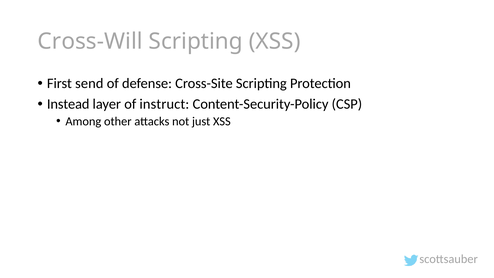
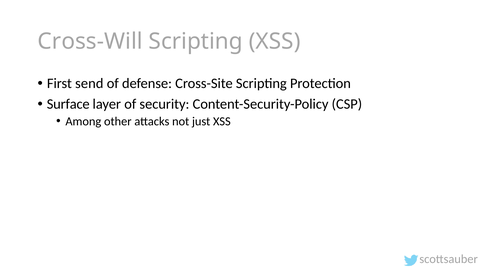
Instead: Instead -> Surface (68, 104)
instruct: instruct -> security (164, 104)
